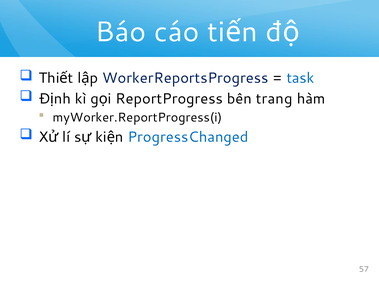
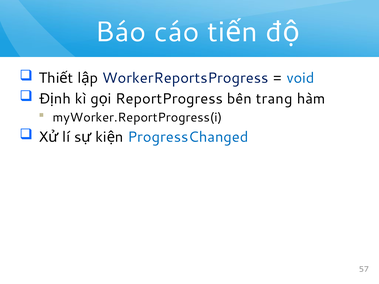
task: task -> void (300, 78)
